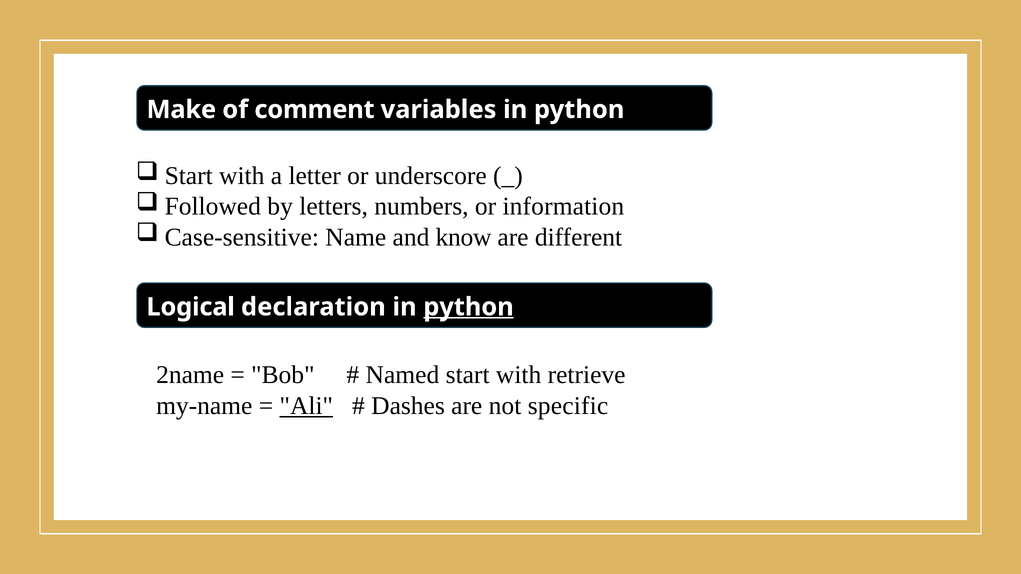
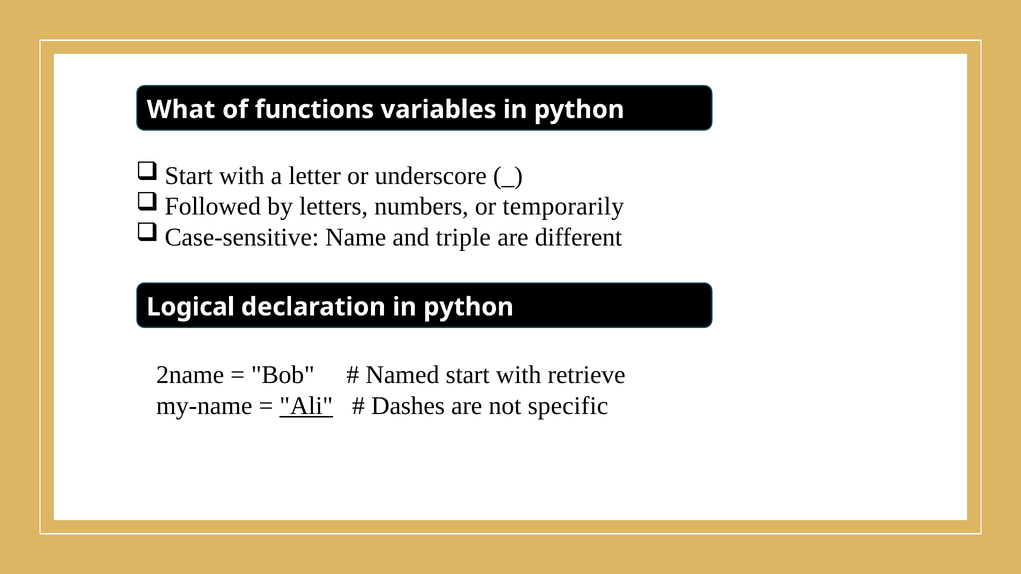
Make: Make -> What (181, 110)
comment: comment -> functions (314, 110)
information: information -> temporarily (563, 207)
know: know -> triple (463, 237)
python underline: present -> none (469, 307)
